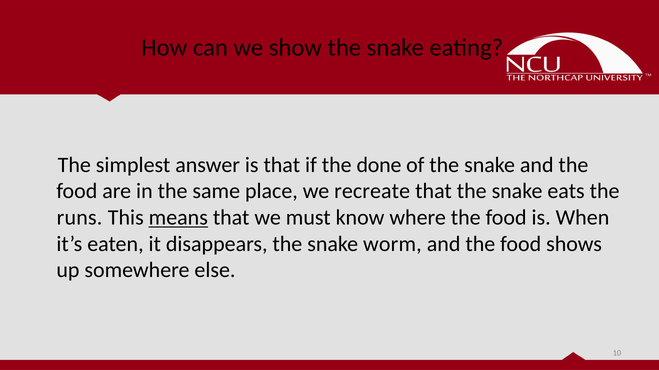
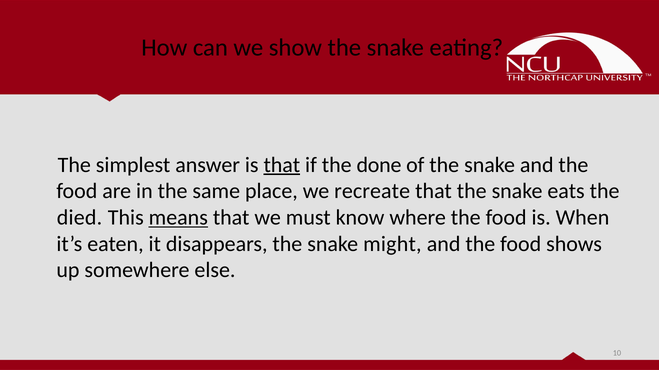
that underline: none -> present (282, 165)
runs: runs -> died (80, 218)
worm: worm -> might (392, 244)
